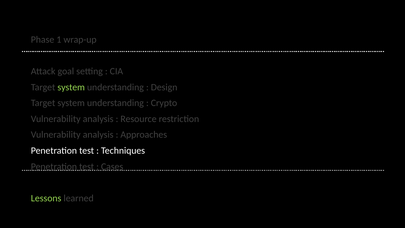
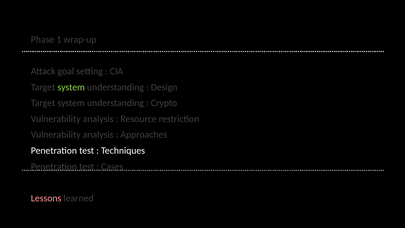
Lessons colour: light green -> pink (46, 198)
